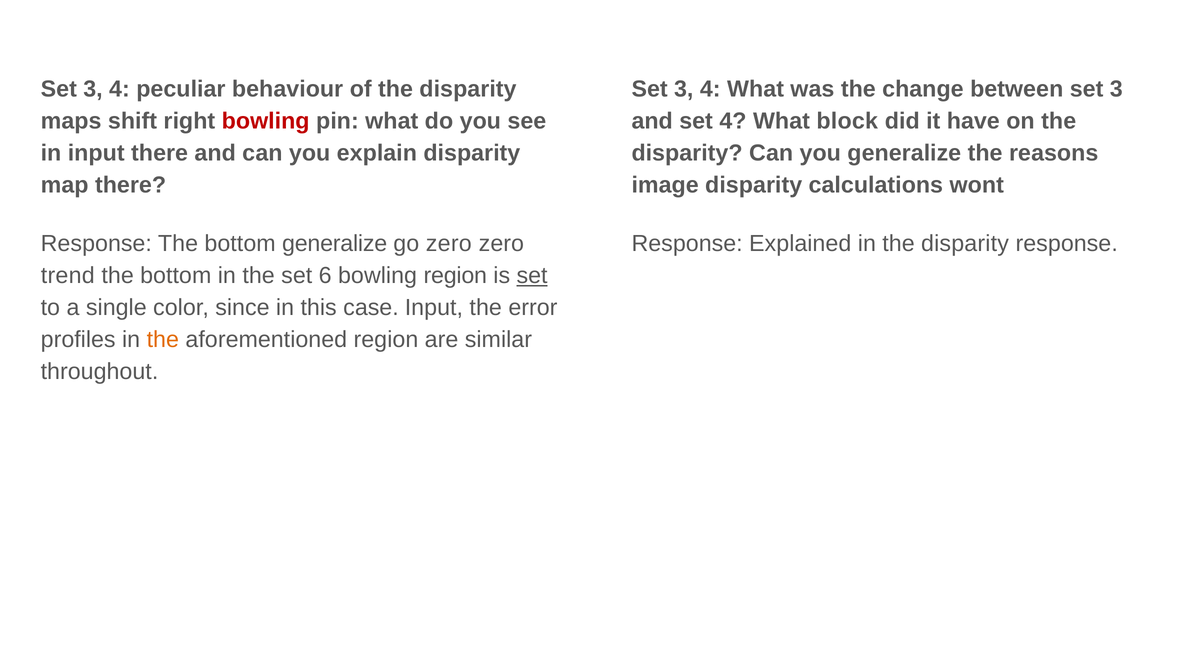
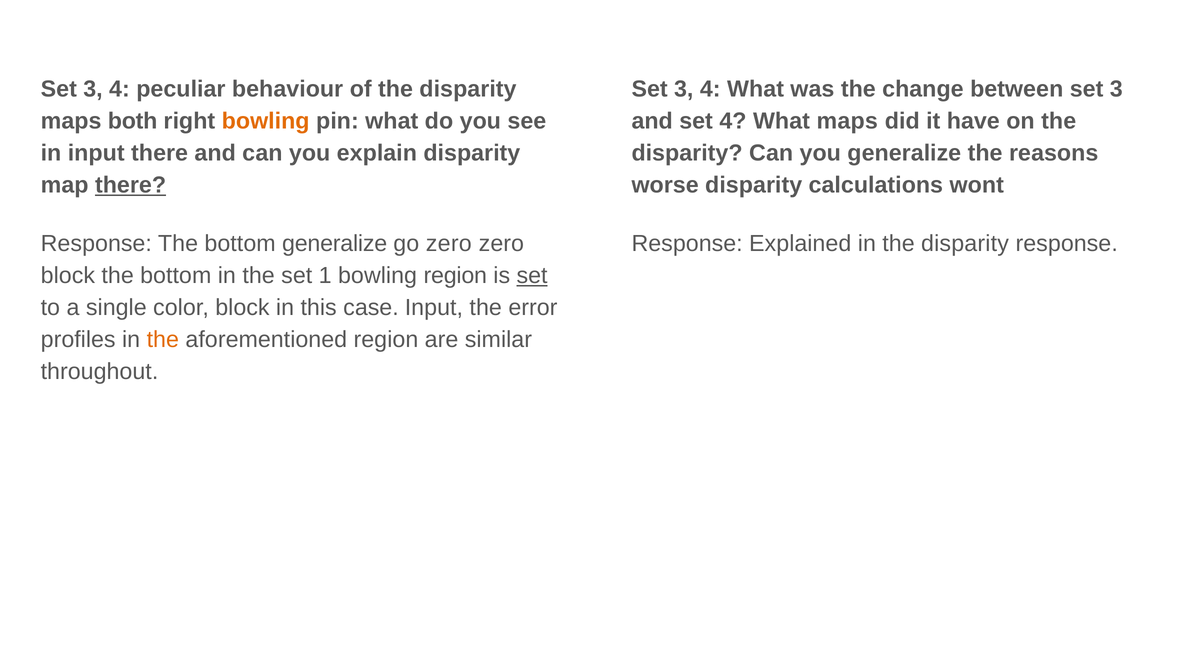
shift: shift -> both (133, 121)
bowling colour: red -> orange (266, 121)
What block: block -> maps (847, 121)
there underline: none -> present (131, 185)
image: image -> worse (665, 185)
trend: trend -> block (68, 276)
6: 6 -> 1 (325, 276)
color since: since -> block (242, 308)
